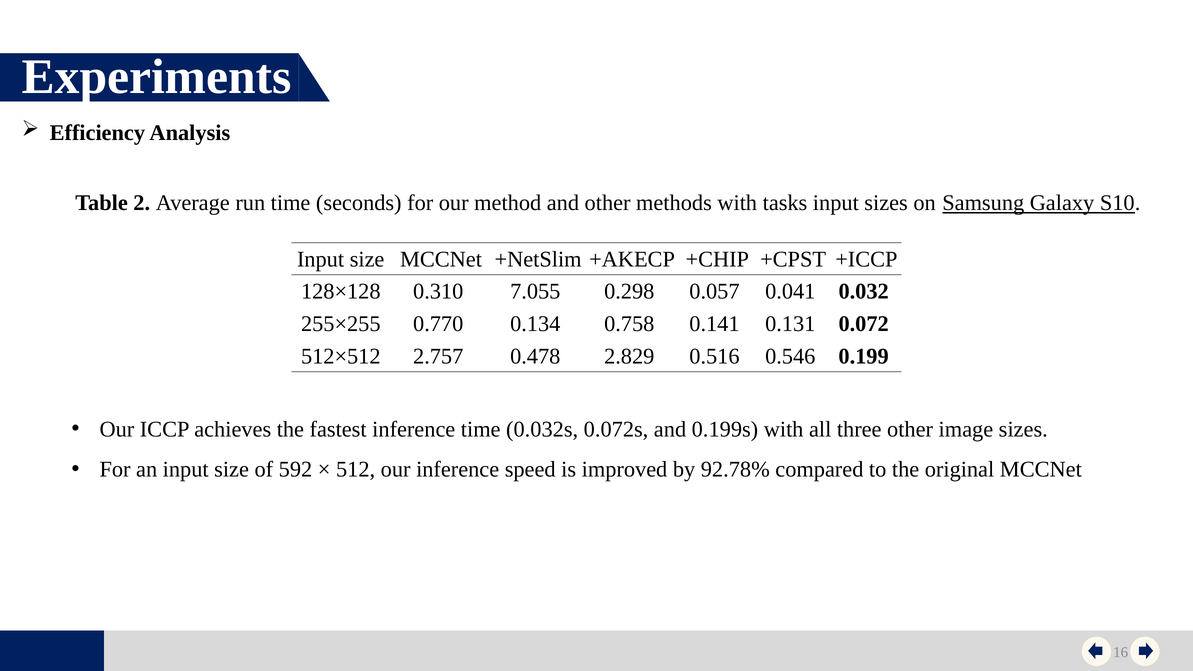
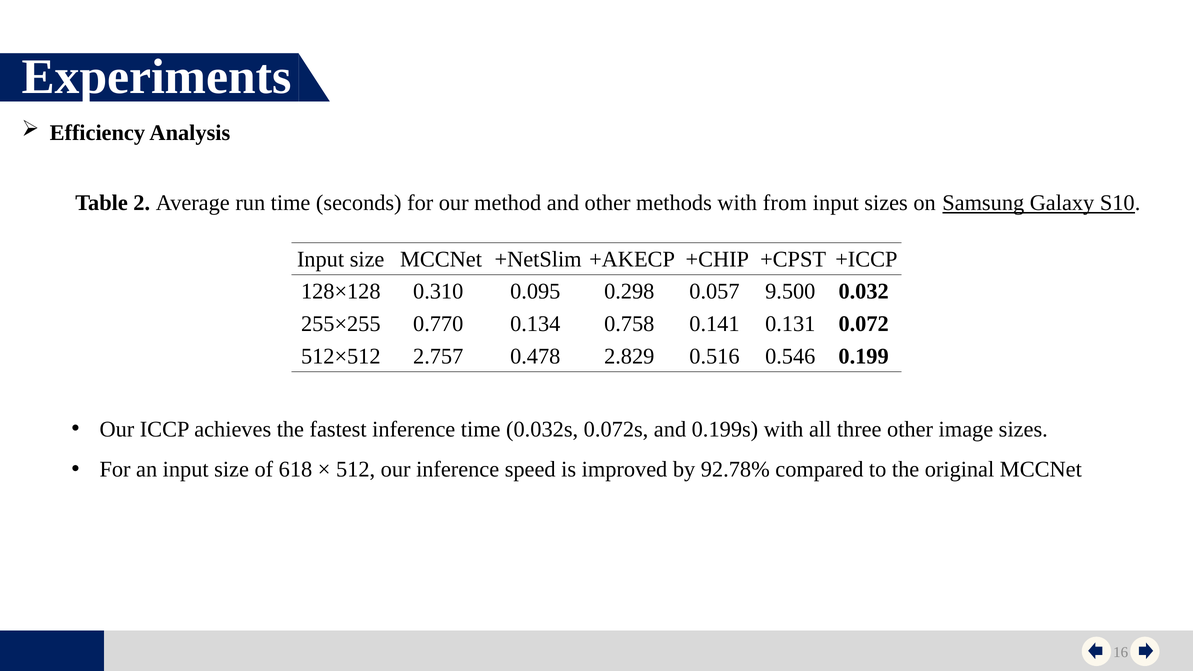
tasks: tasks -> from (785, 203)
7.055: 7.055 -> 0.095 (535, 292)
0.041: 0.041 -> 9.500 (790, 292)
592: 592 -> 618 (295, 469)
